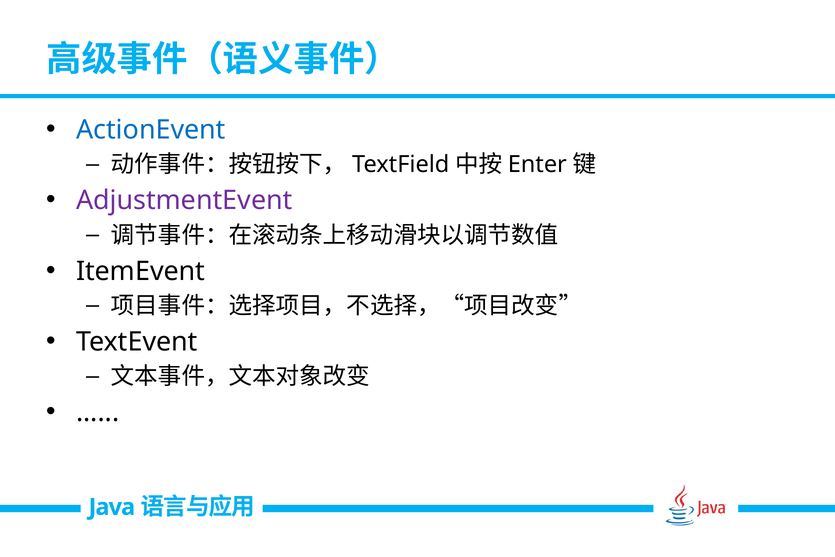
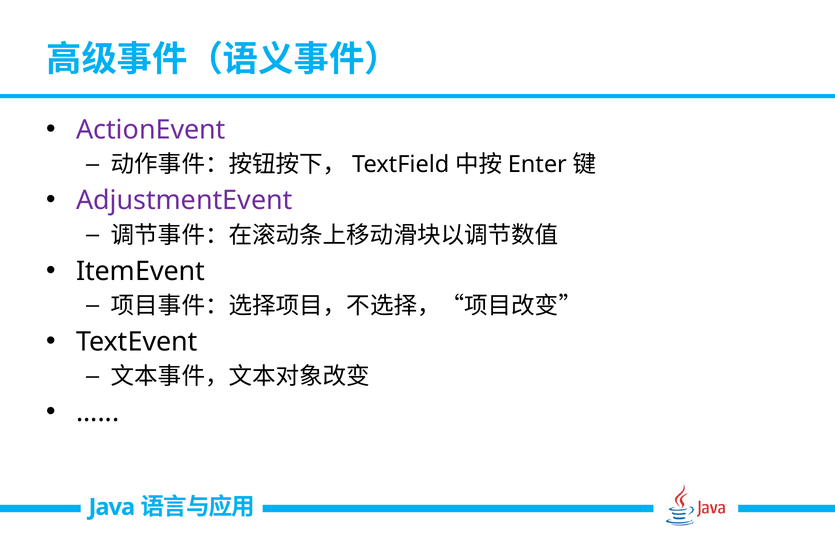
ActionEvent colour: blue -> purple (151, 130)
